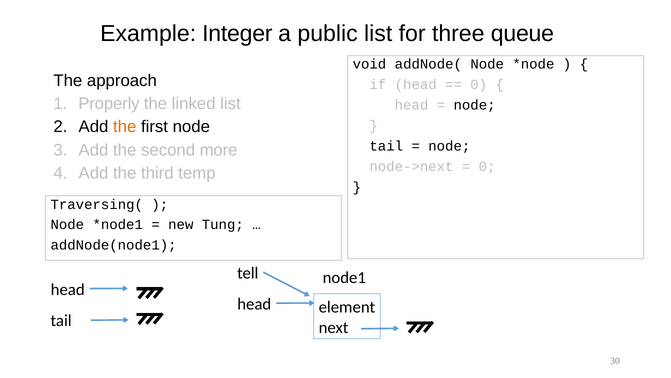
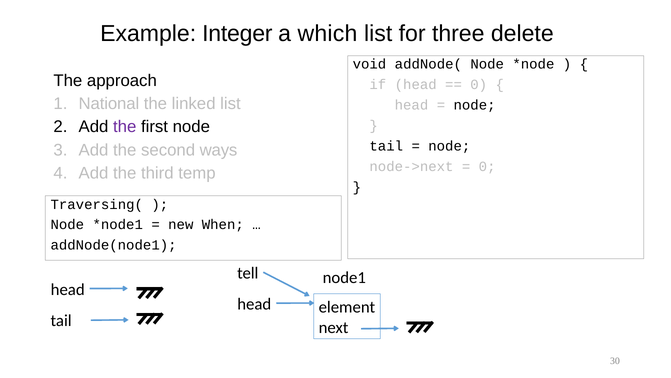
public: public -> which (327, 34)
queue: queue -> delete (522, 34)
Properly: Properly -> National (109, 104)
the colour: orange -> purple (125, 127)
more: more -> ways (219, 150)
Tung: Tung -> When (223, 225)
